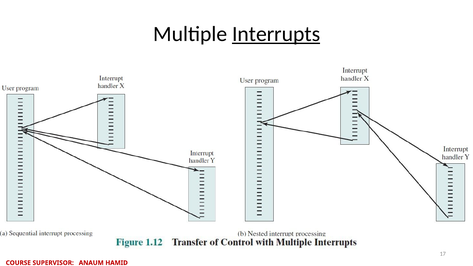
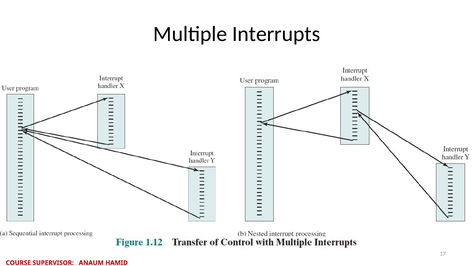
Interrupts underline: present -> none (276, 34)
